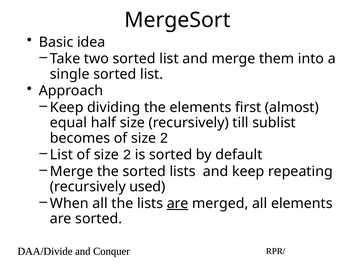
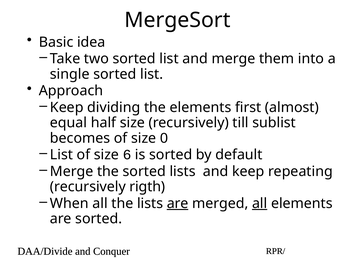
becomes of size 2: 2 -> 0 (164, 138)
List of size 2: 2 -> 6 (127, 155)
used: used -> rigth (147, 187)
all underline: none -> present (260, 204)
